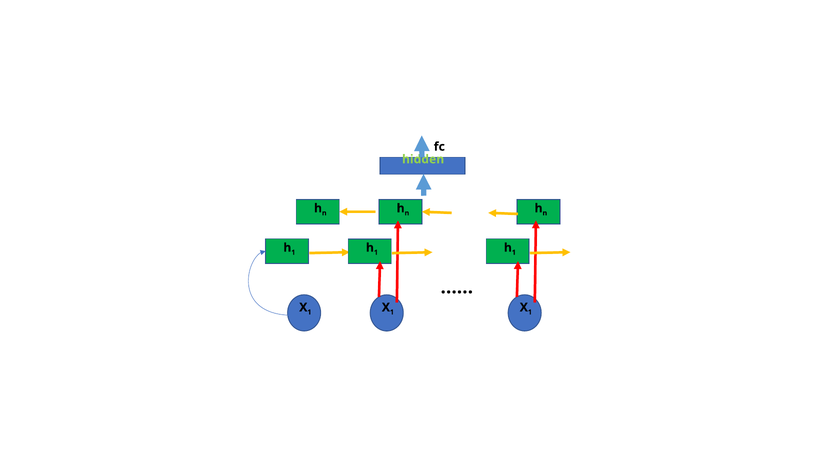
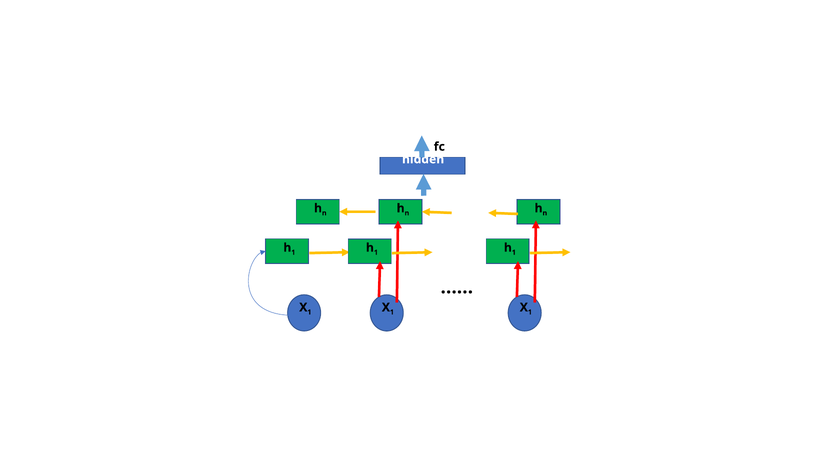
hidden colour: light green -> white (423, 159)
